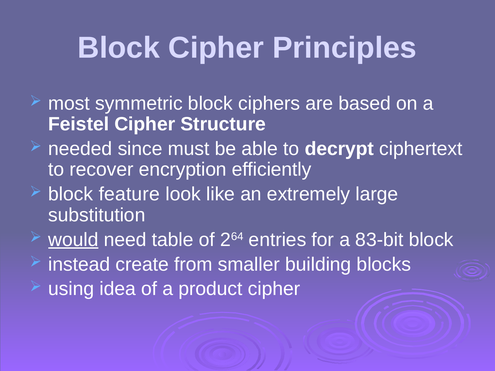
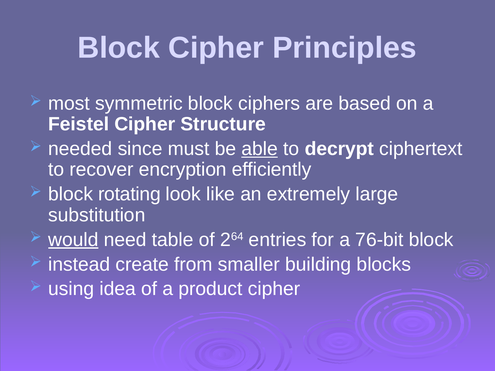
able underline: none -> present (260, 149)
feature: feature -> rotating (129, 194)
83-bit: 83-bit -> 76-bit (379, 240)
